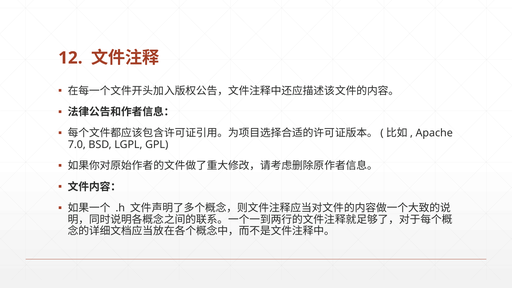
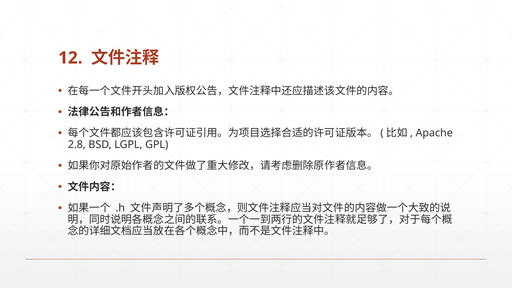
7.0: 7.0 -> 2.8 (77, 145)
